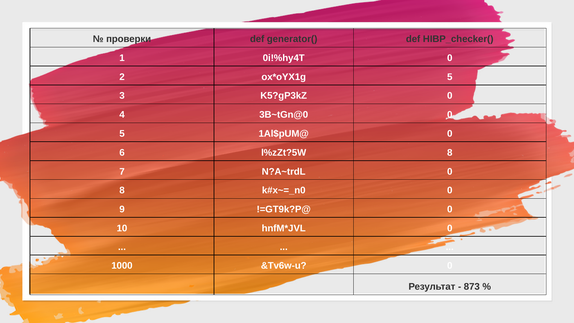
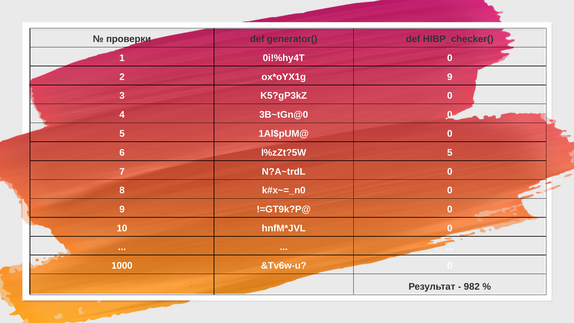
5: 5 -> 9 (450, 77)
l%zZt?5W 8: 8 -> 5 (450, 153)
873: 873 -> 982 (472, 287)
